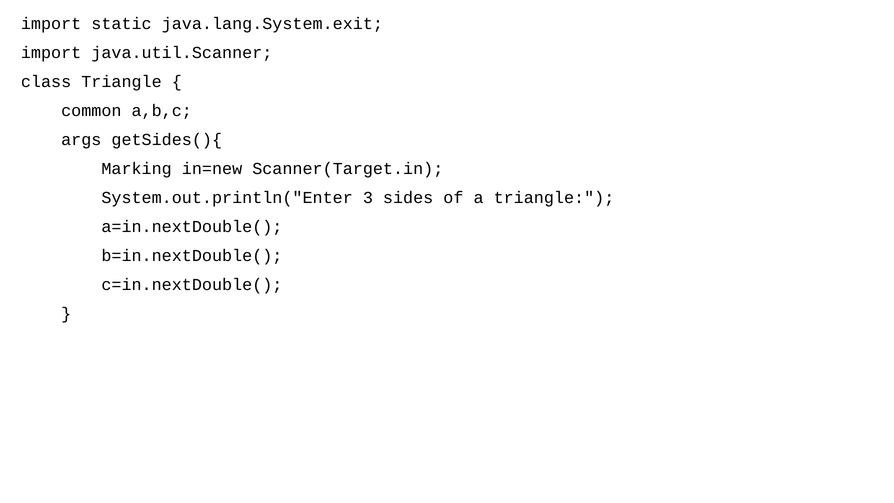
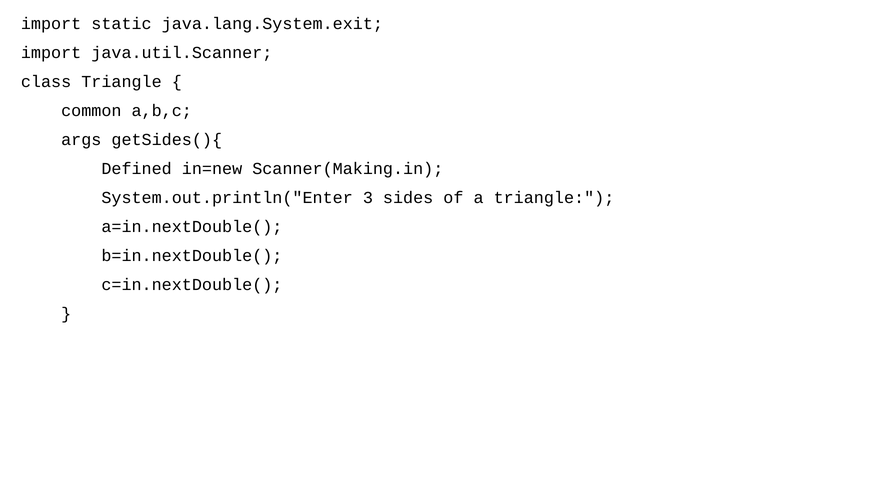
Marking: Marking -> Defined (137, 169)
Scanner(Target.in: Scanner(Target.in -> Scanner(Making.in (348, 169)
